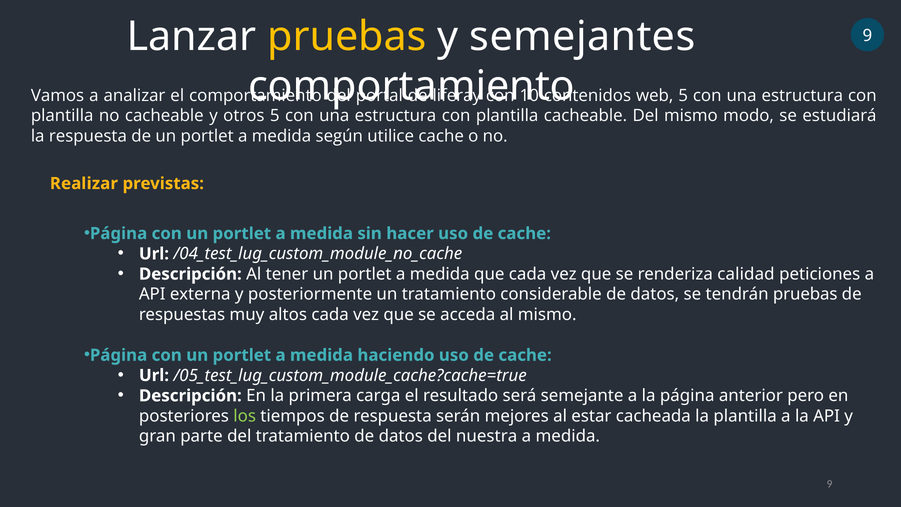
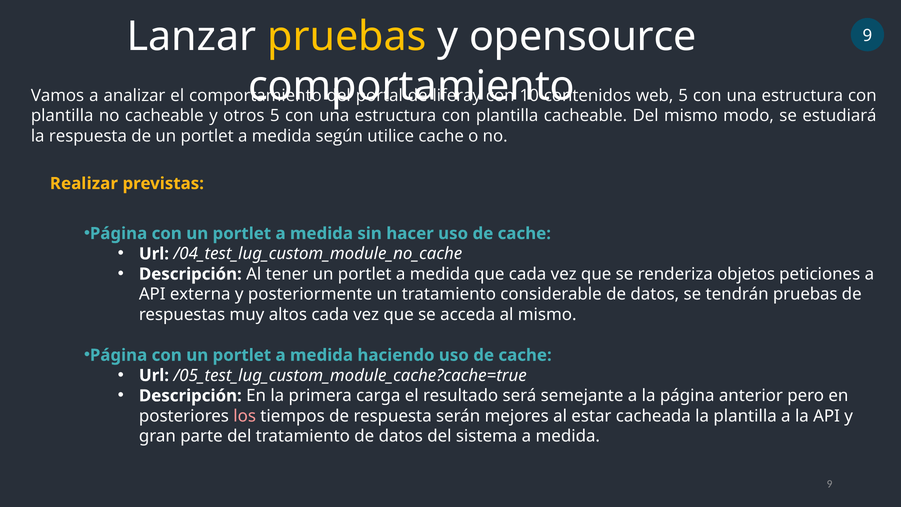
semejantes: semejantes -> opensource (583, 37)
calidad: calidad -> objetos (746, 274)
los colour: light green -> pink (245, 416)
nuestra: nuestra -> sistema (487, 436)
